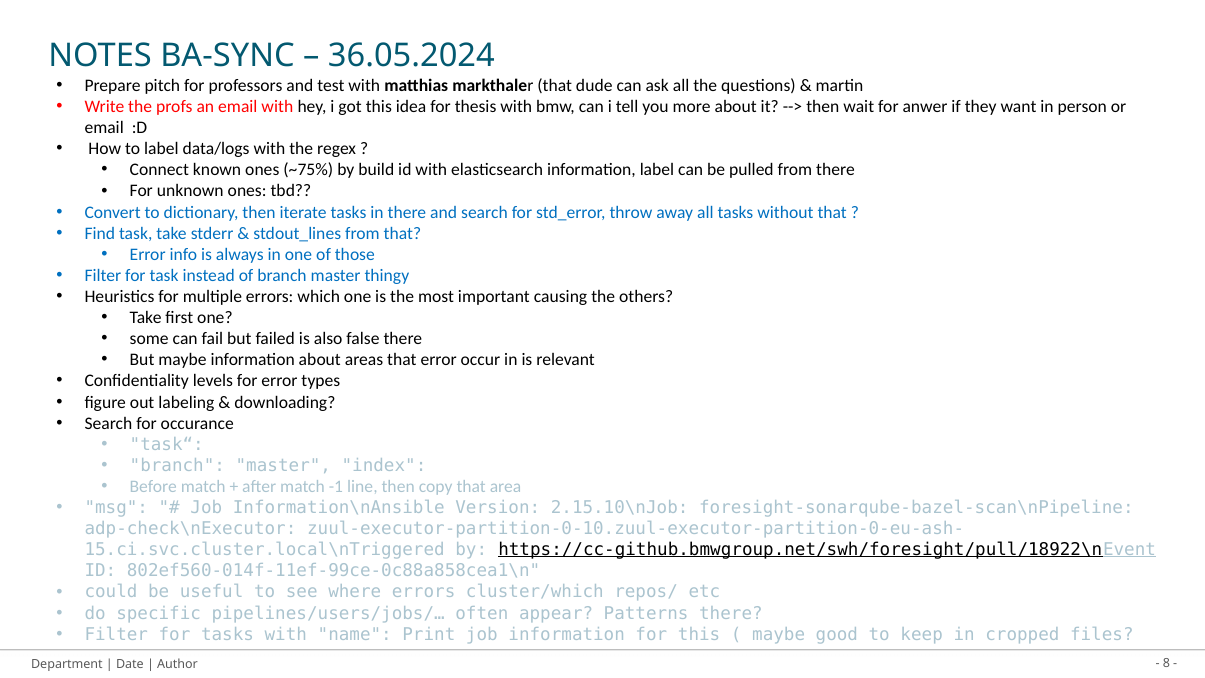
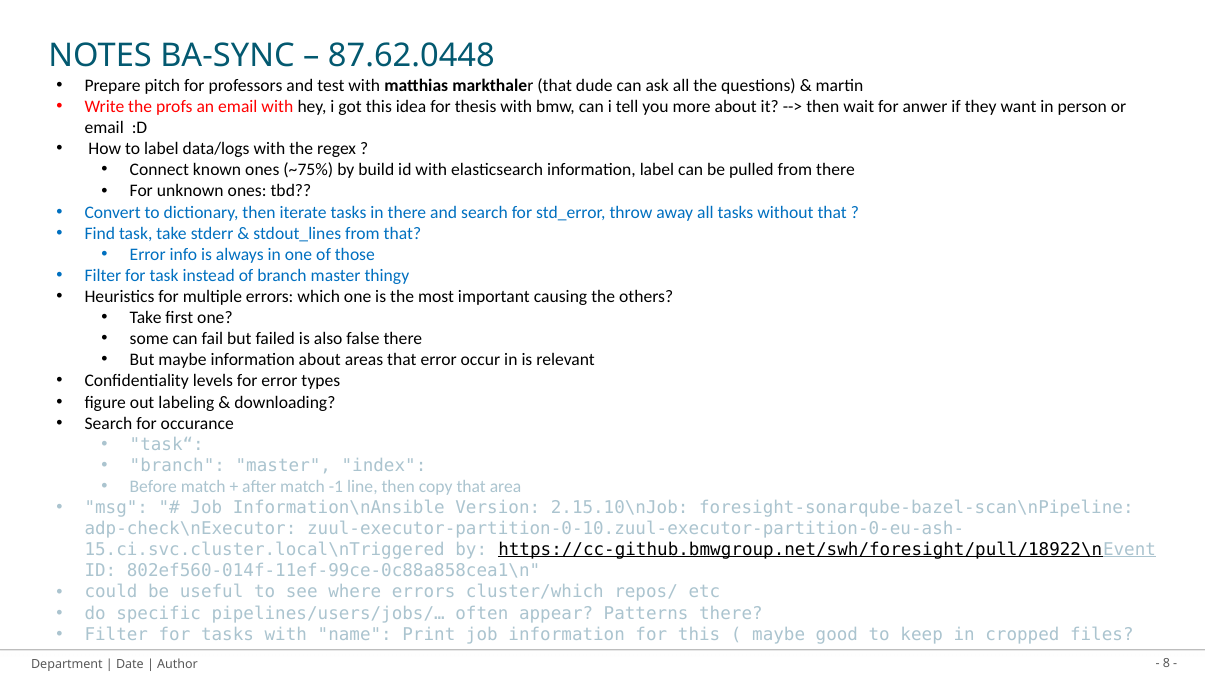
36.05.2024: 36.05.2024 -> 87.62.0448 (411, 56)
